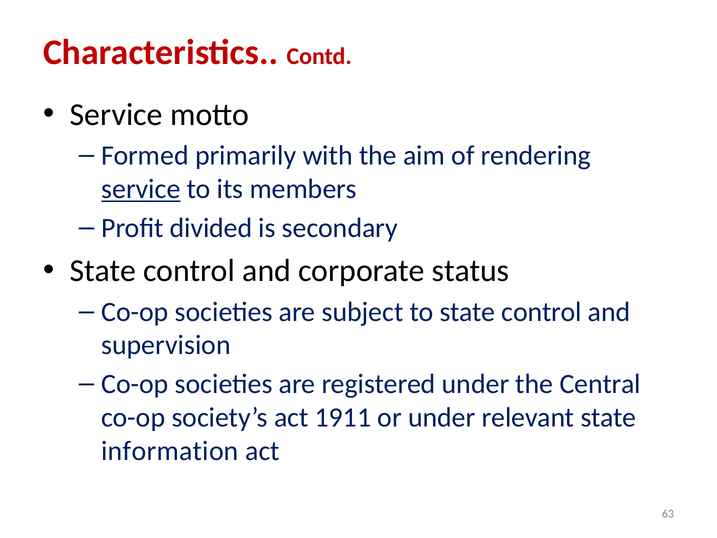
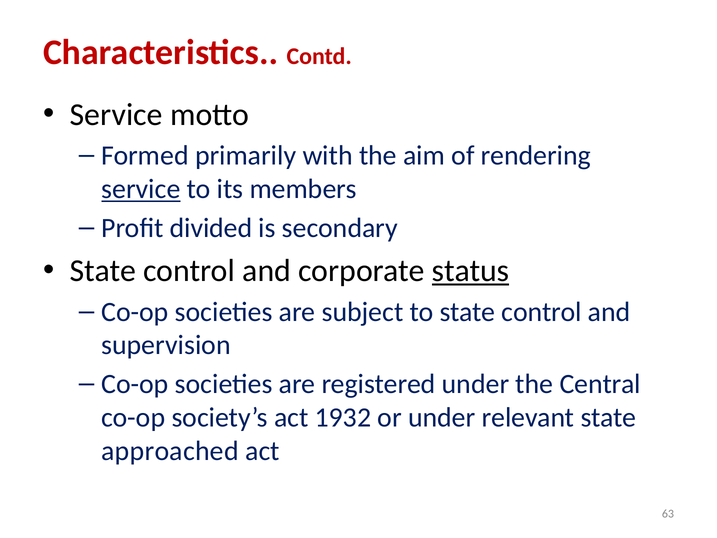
status underline: none -> present (470, 271)
1911: 1911 -> 1932 (343, 417)
information: information -> approached (170, 451)
